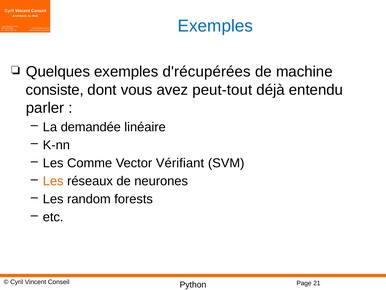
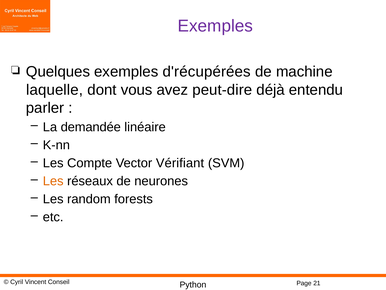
Exemples colour: blue -> purple (215, 26)
consiste: consiste -> laquelle (55, 90)
peut-tout: peut-tout -> peut-dire (222, 90)
Comme: Comme -> Compte (90, 163)
